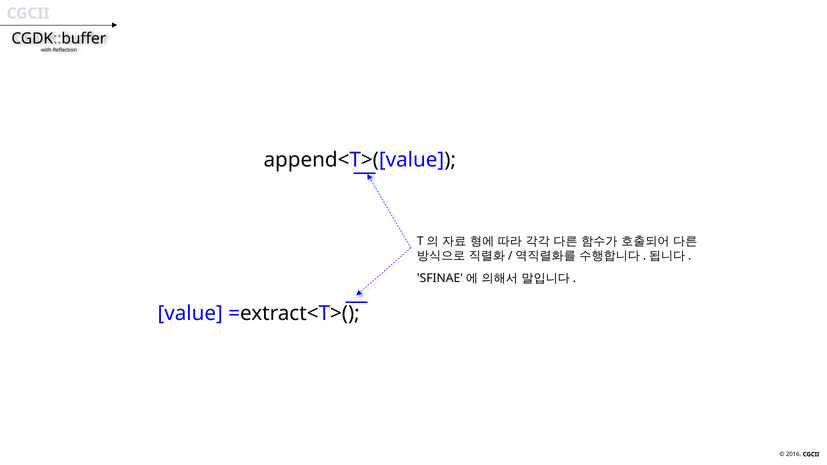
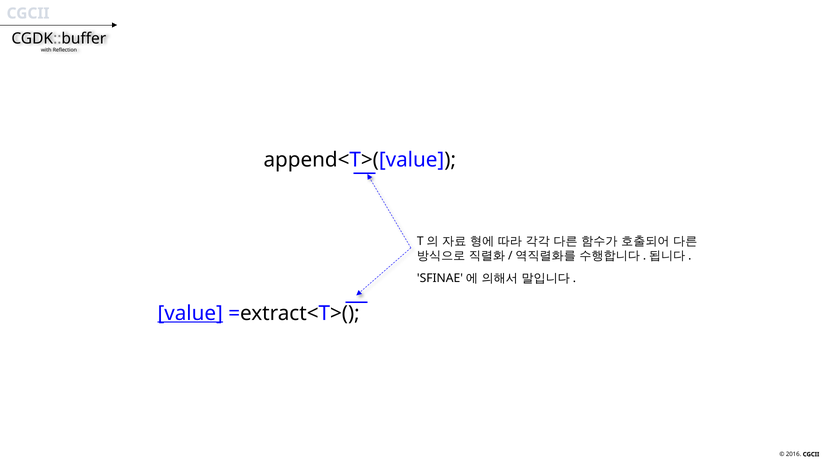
value underline: none -> present (190, 313)
